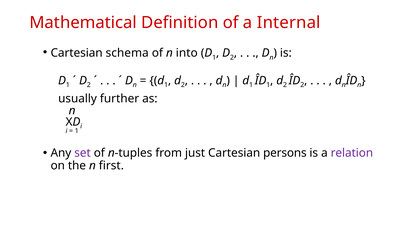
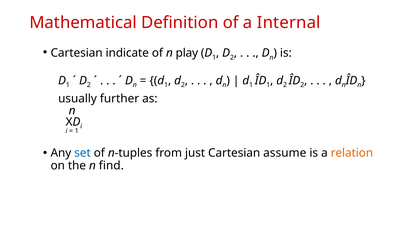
schema: schema -> indicate (127, 53)
into: into -> play (187, 53)
set colour: purple -> blue (83, 153)
persons: persons -> assume (285, 153)
relation colour: purple -> orange (352, 153)
first: first -> find (111, 166)
